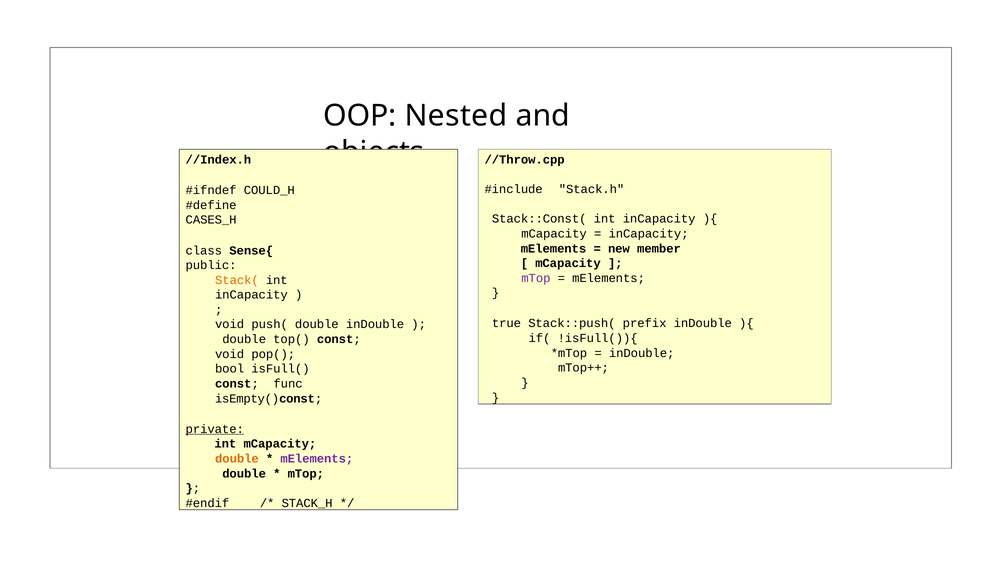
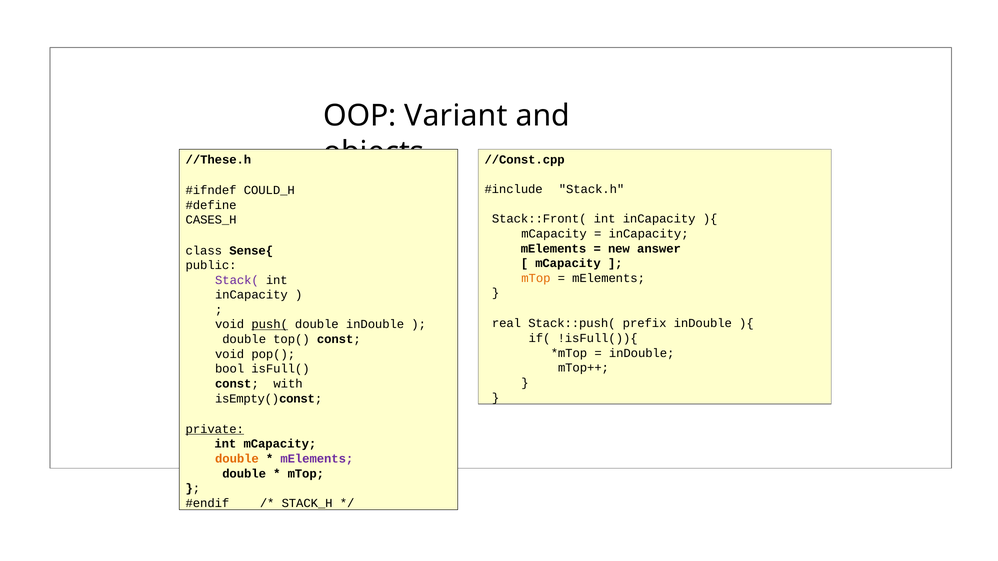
Nested: Nested -> Variant (456, 116)
//Index.h: //Index.h -> //These.h (218, 160)
//Throw.cpp: //Throw.cpp -> //Const.cpp (525, 160)
Stack::Const(: Stack::Const( -> Stack::Front( (539, 219)
member: member -> answer (659, 249)
mTop colour: purple -> orange (536, 278)
Stack( colour: orange -> purple (237, 280)
true: true -> real (506, 324)
push( underline: none -> present (270, 325)
func: func -> with (288, 384)
